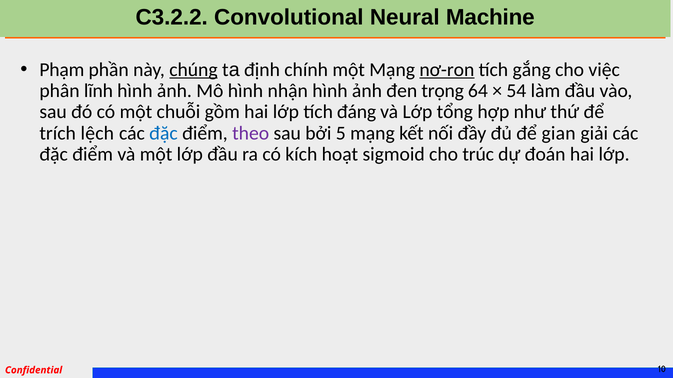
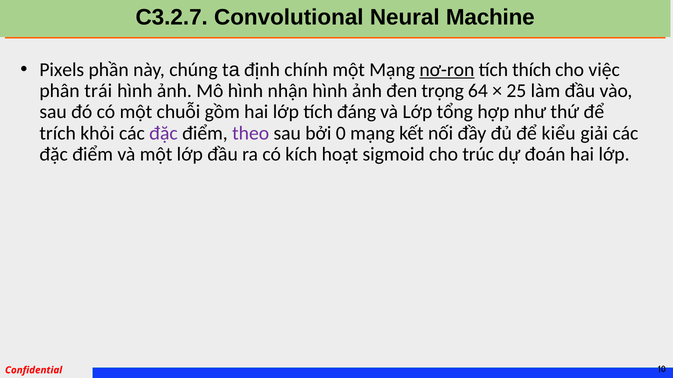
C3.2.2: C3.2.2 -> C3.2.7 (172, 18)
Phạm: Phạm -> Pixels (62, 70)
chúng underline: present -> none (193, 70)
gắng: gắng -> thích (532, 70)
lĩnh: lĩnh -> trái (98, 91)
54: 54 -> 25 (516, 91)
lệch: lệch -> khỏi (97, 133)
đặc colour: blue -> purple (163, 133)
5: 5 -> 0 (341, 133)
gian: gian -> kiểu (559, 133)
